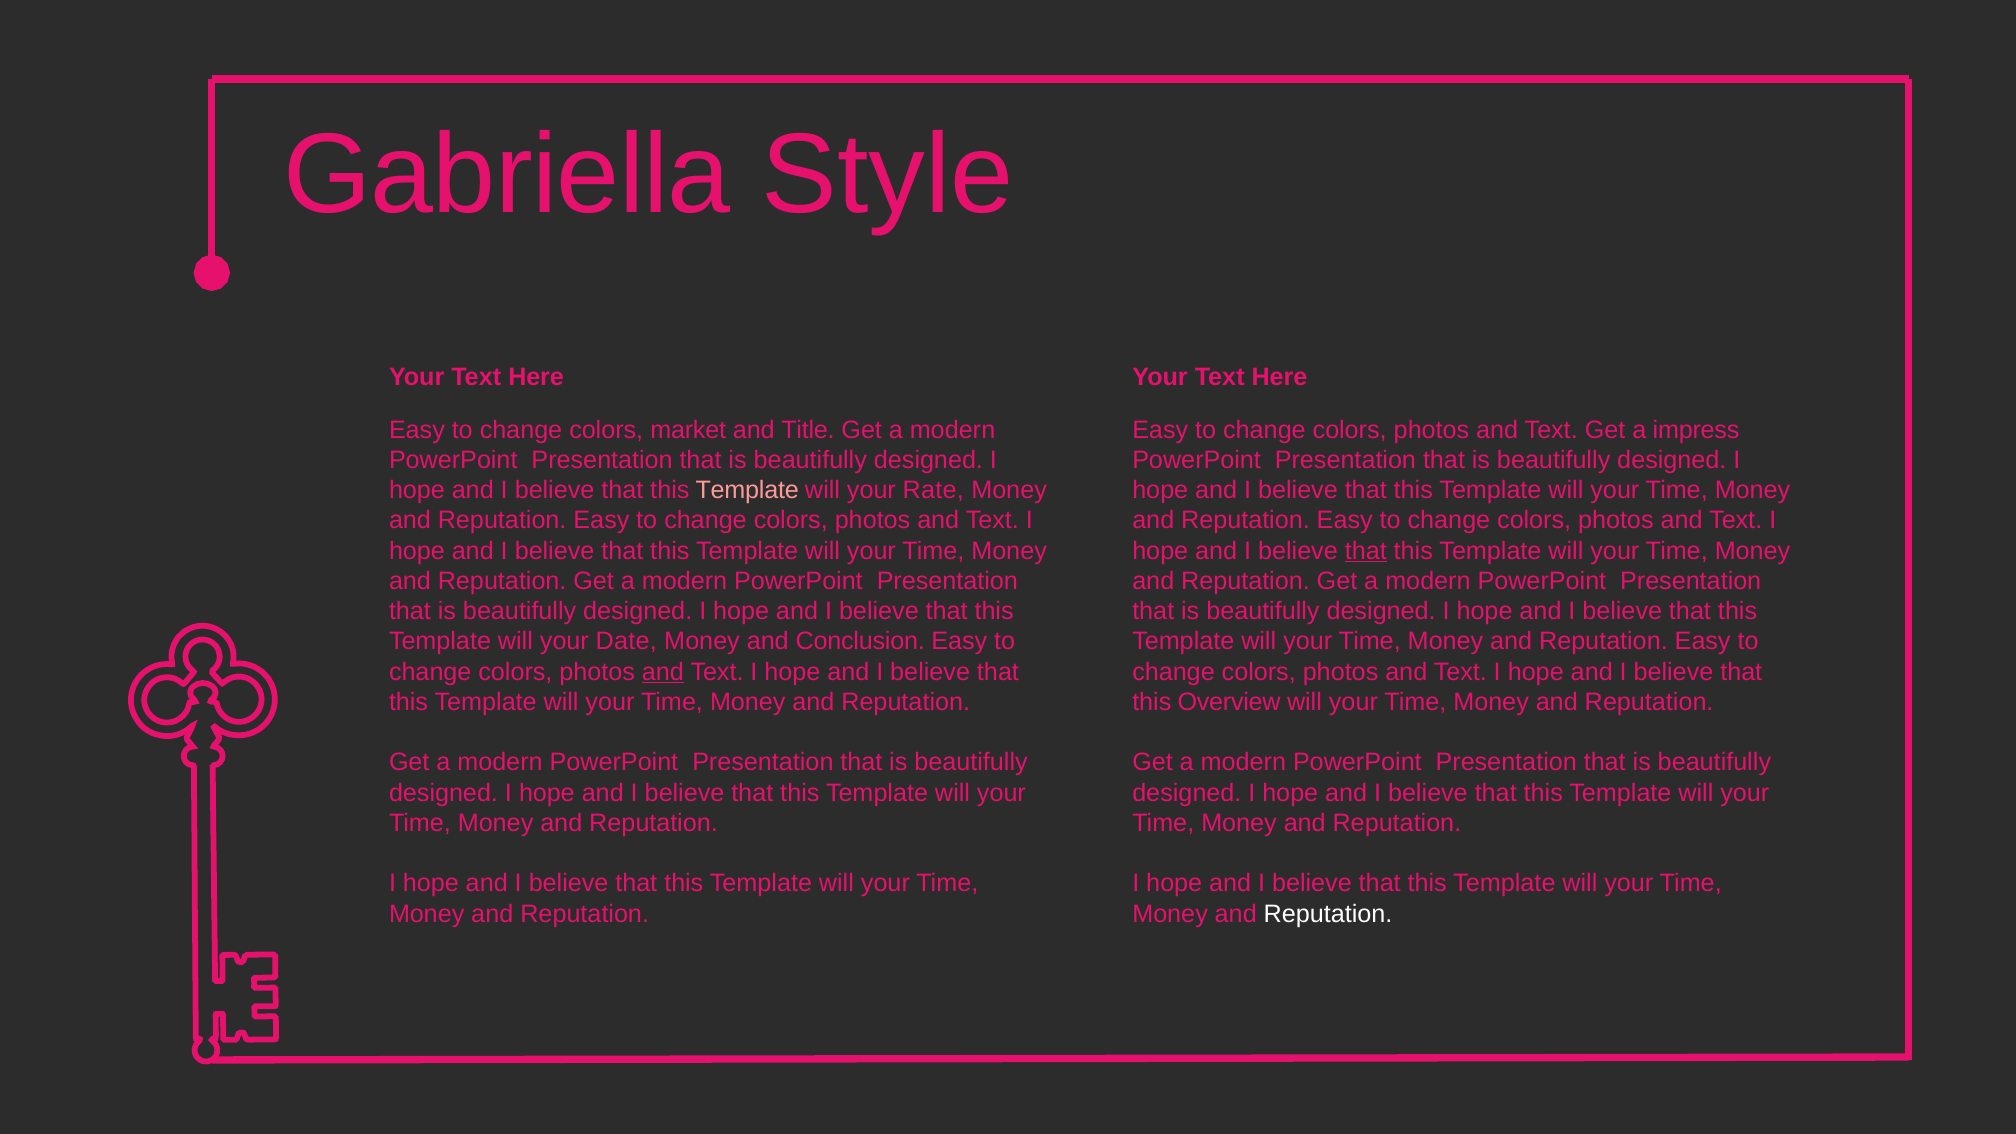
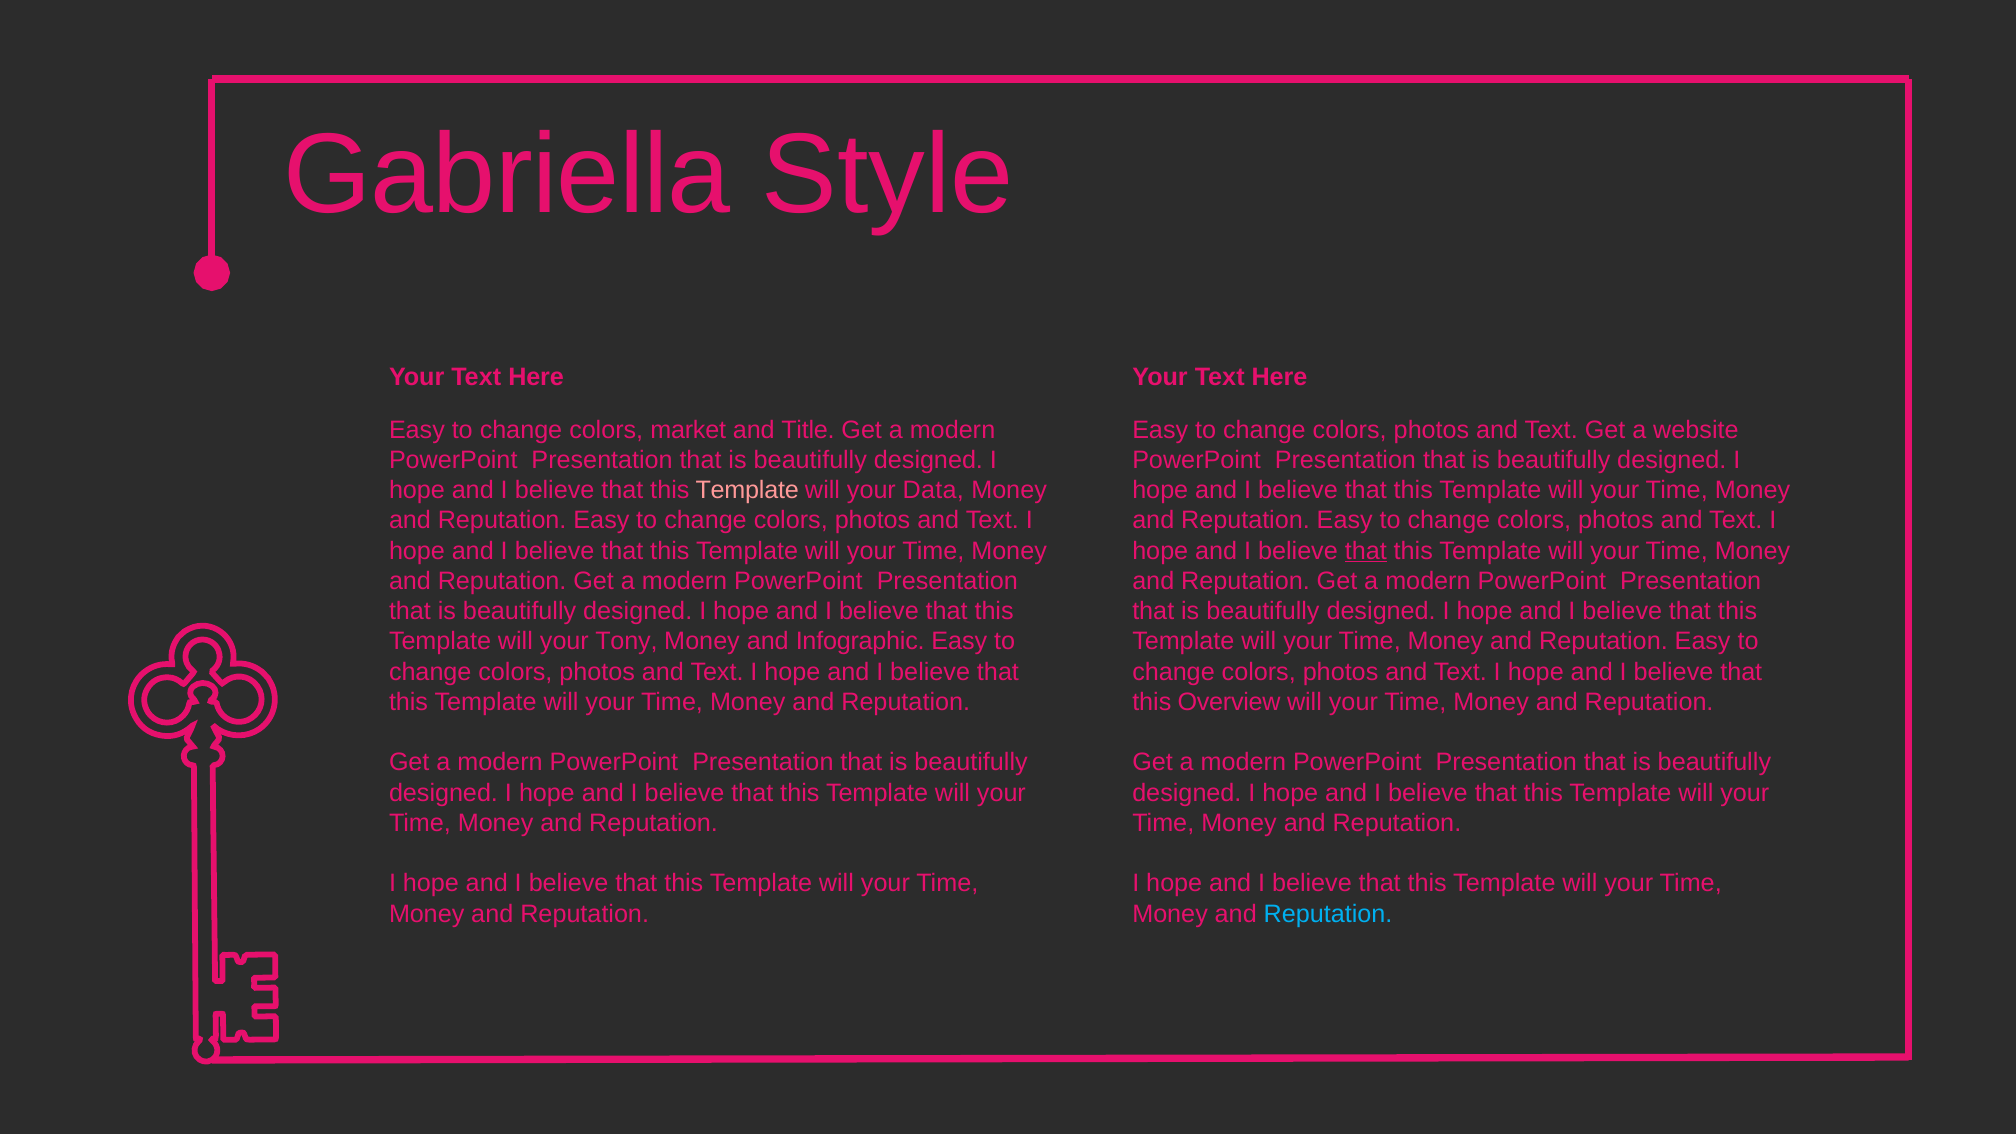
impress: impress -> website (1696, 430)
Rate: Rate -> Data (933, 490)
Date: Date -> Tony (626, 642)
Conclusion: Conclusion -> Infographic (860, 642)
and underline: present -> none (663, 672)
Reputation colour: white -> light blue (1328, 914)
